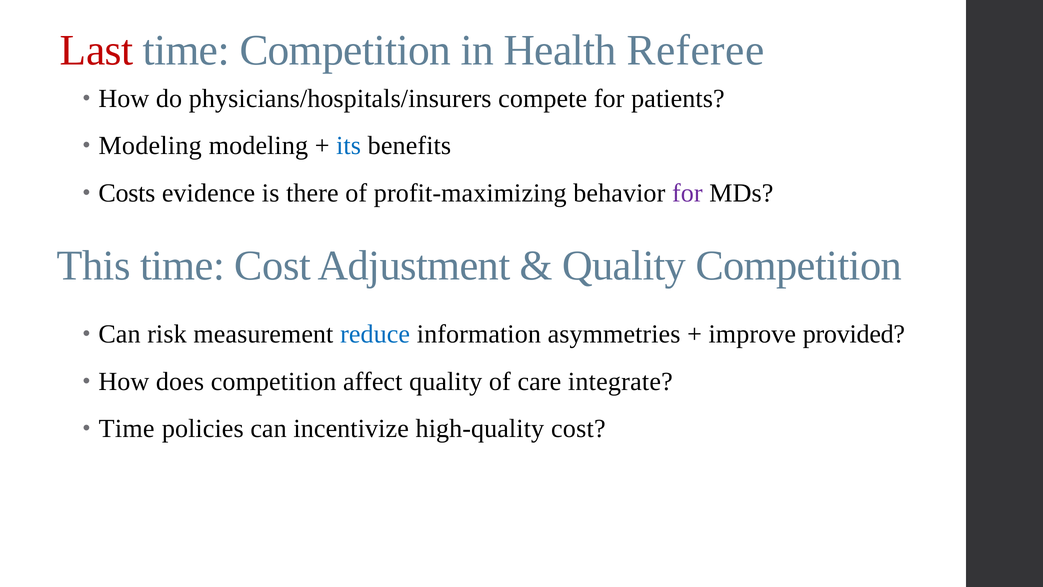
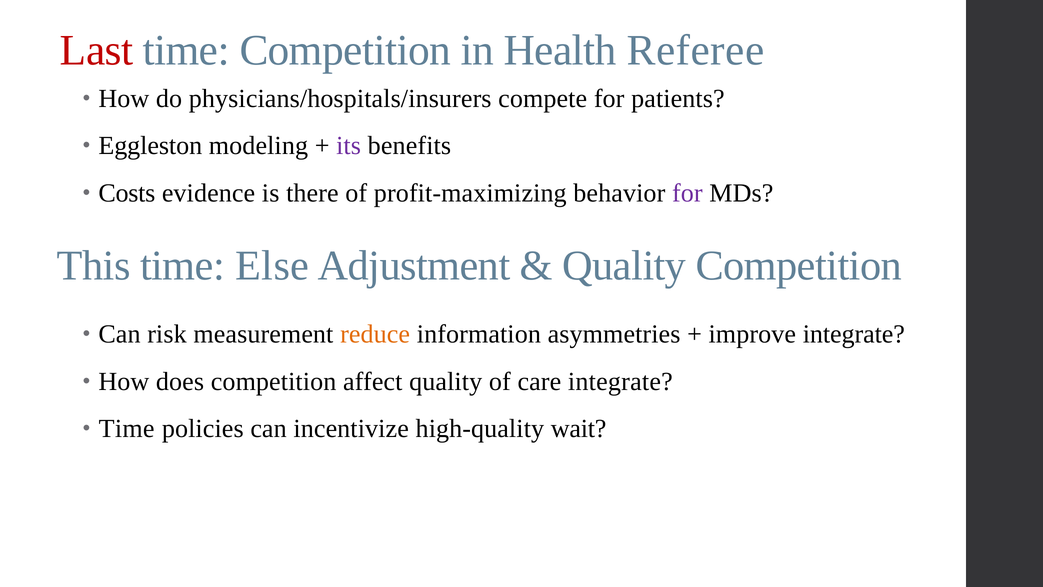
Modeling: Modeling -> Eggleston (150, 146)
its colour: blue -> purple (349, 146)
time Cost: Cost -> Else (272, 266)
reduce colour: blue -> orange (375, 334)
improve provided: provided -> integrate (854, 334)
high-quality cost: cost -> wait (579, 428)
